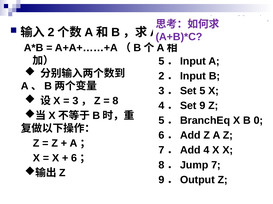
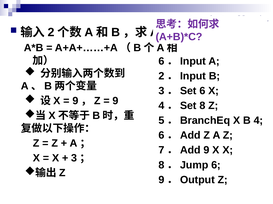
5: 5 -> 6 (161, 61)
5: 5 -> 6 (202, 91)
3: 3 -> 9 (75, 101)
8: 8 -> 9 (116, 101)
9: 9 -> 8 (202, 106)
B 0: 0 -> 4 (258, 121)
4: 4 -> 9 (207, 151)
6: 6 -> 3 (74, 159)
7: 7 -> 6 (216, 166)
